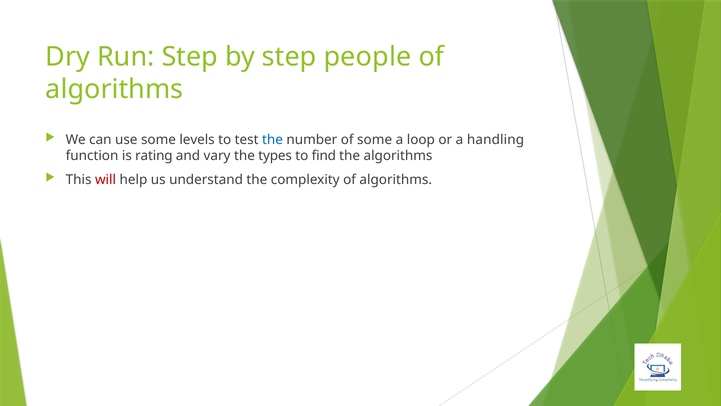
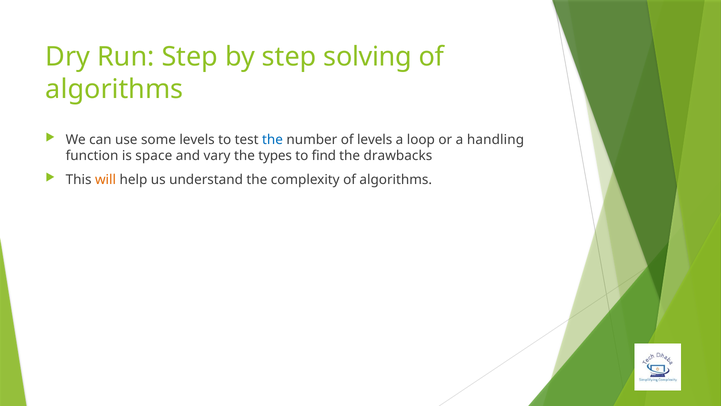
people: people -> solving (368, 57)
of some: some -> levels (375, 140)
rating: rating -> space (154, 156)
the algorithms: algorithms -> drawbacks (398, 156)
will colour: red -> orange (106, 179)
